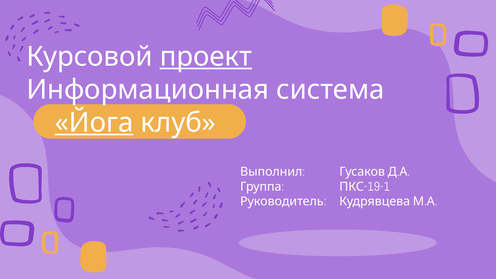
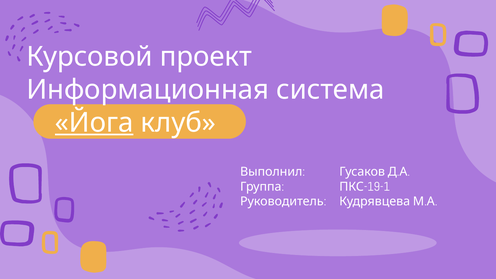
проект underline: present -> none (206, 57)
